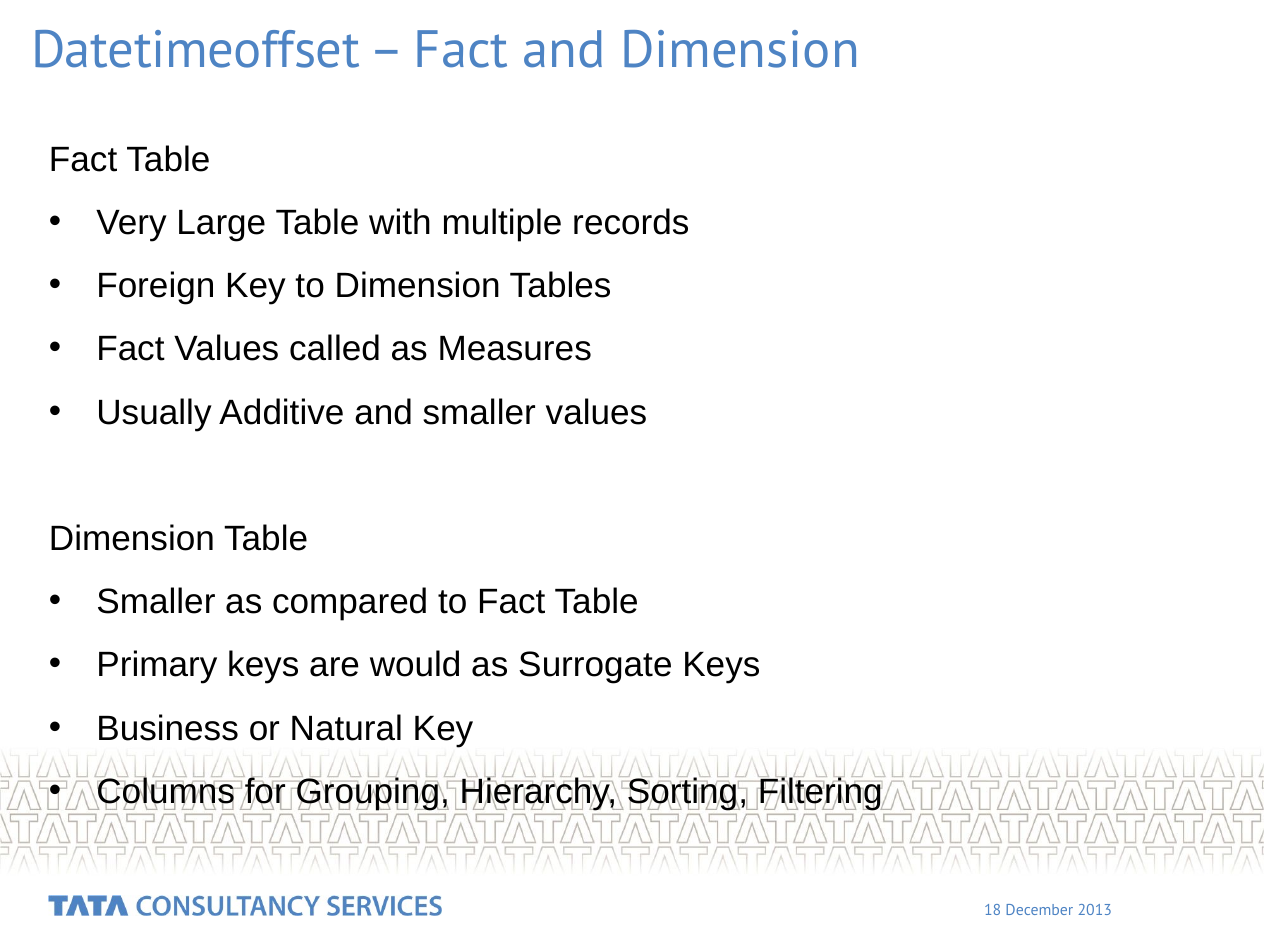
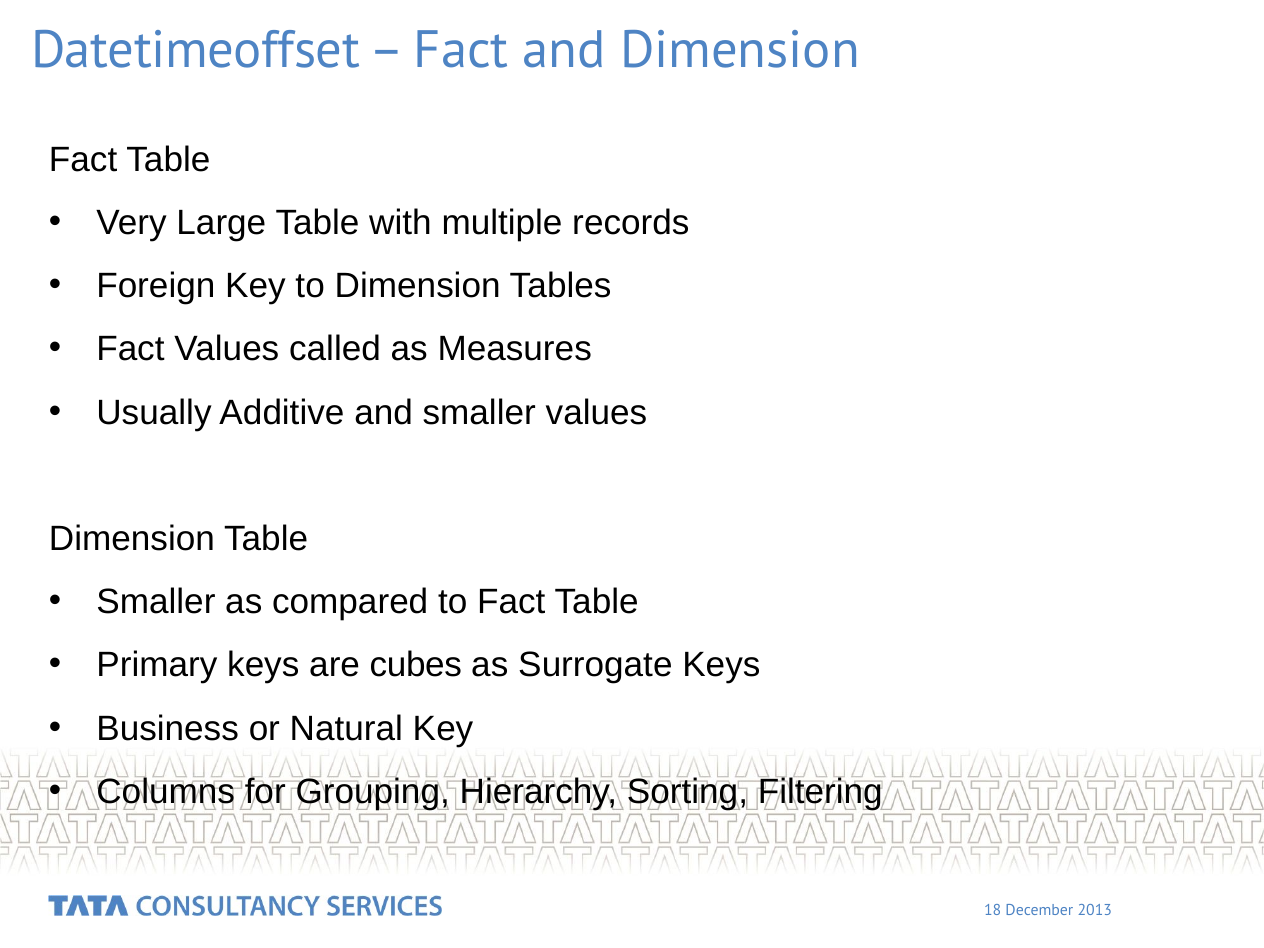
would: would -> cubes (416, 665)
